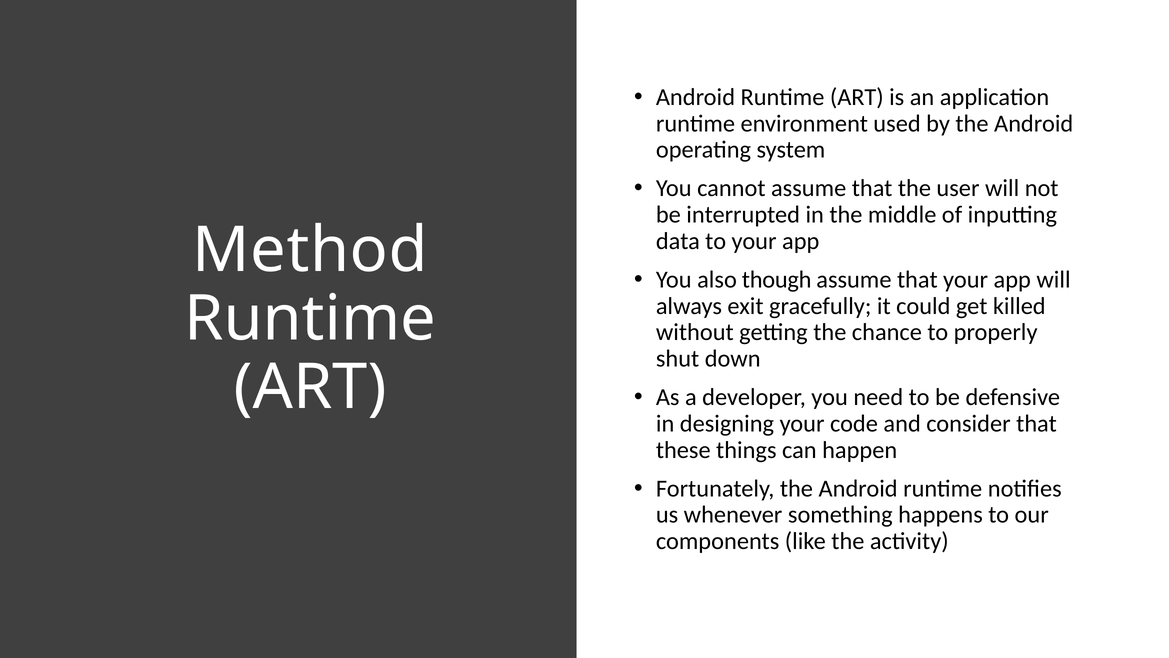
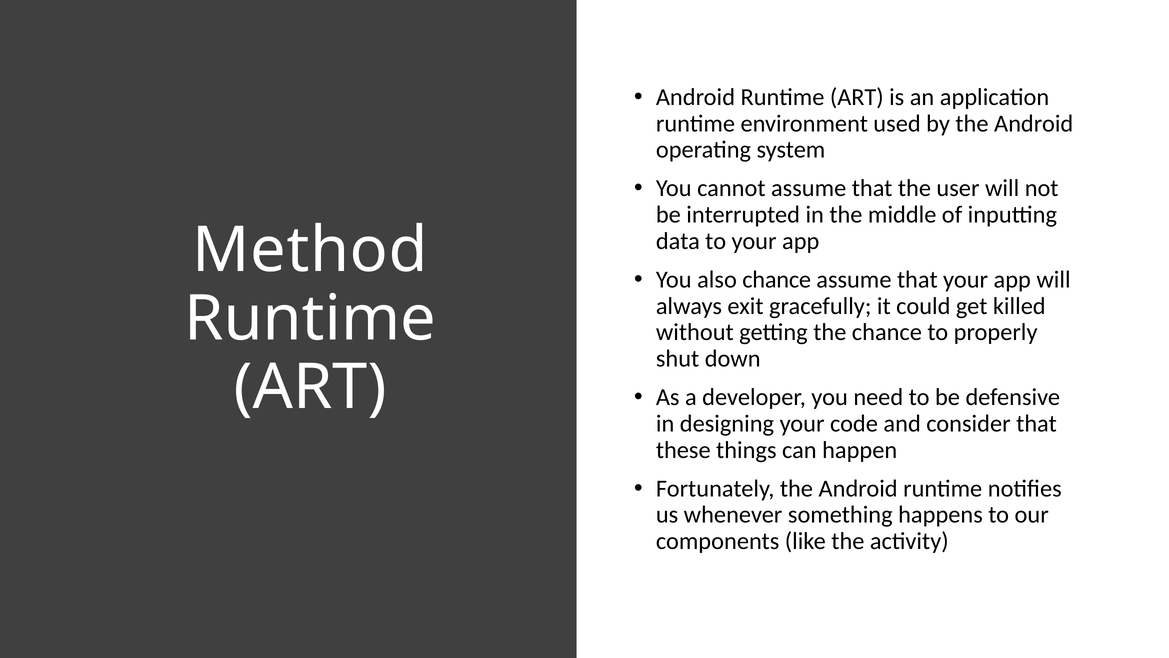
also though: though -> chance (777, 279)
